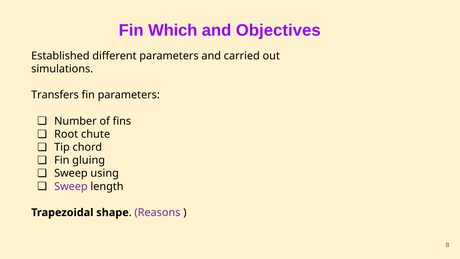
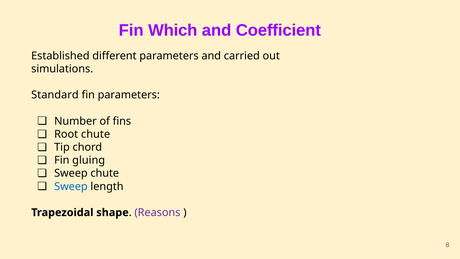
Objectives: Objectives -> Coefficient (278, 30)
Transfers: Transfers -> Standard (55, 95)
Sweep using: using -> chute (105, 173)
Sweep colour: purple -> blue (71, 186)
